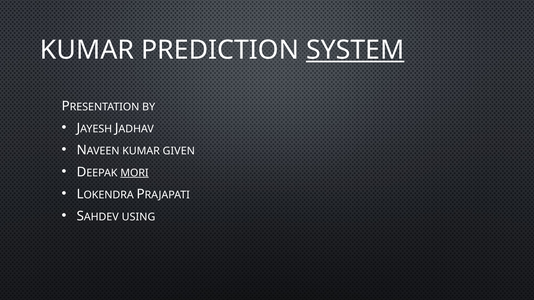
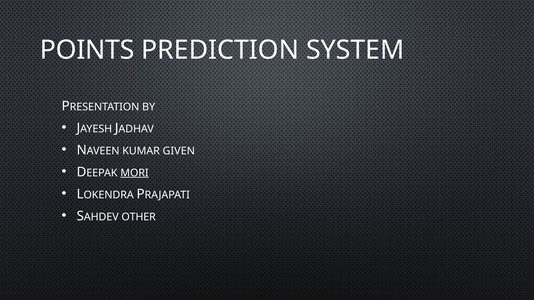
KUMAR: KUMAR -> POINTS (87, 50)
SYSTEM underline: present -> none (355, 50)
USING: USING -> OTHER (139, 217)
